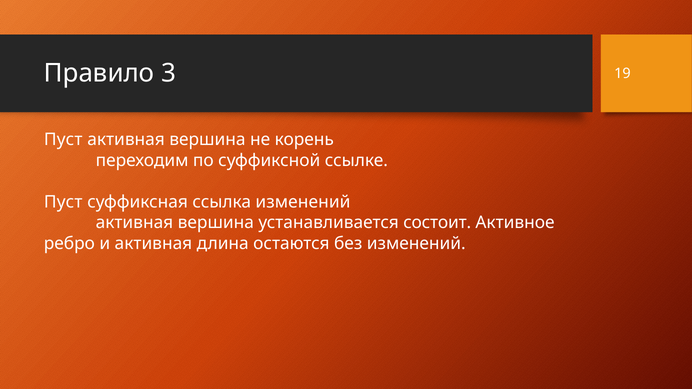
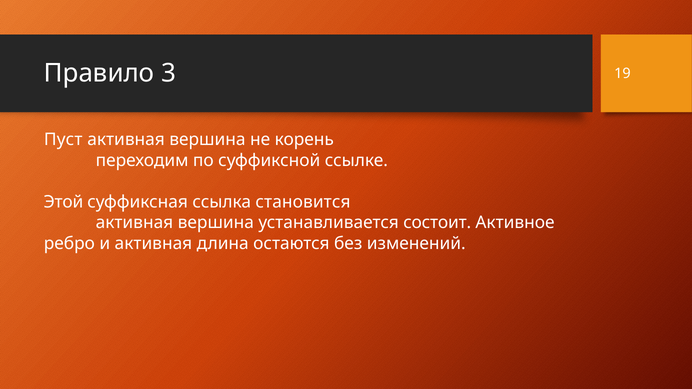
Пуст: Пуст -> Этой (63, 202)
ссылка изменений: изменений -> становится (303, 202)
